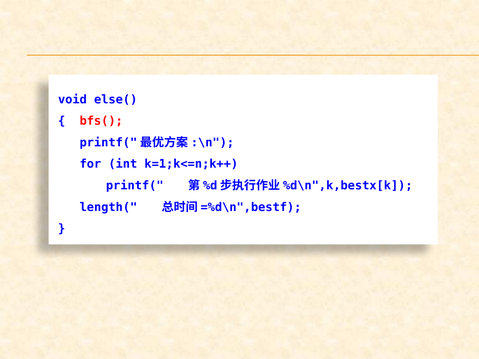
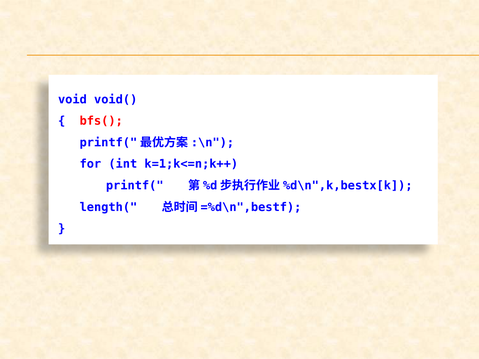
else(: else( -> void( (116, 99)
